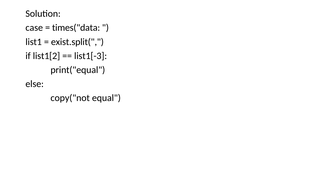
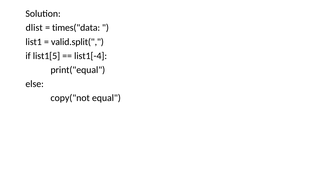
case: case -> dlist (34, 28)
exist.split(: exist.split( -> valid.split( (77, 42)
list1[2: list1[2 -> list1[5 (46, 56)
list1[-3: list1[-3 -> list1[-4 (91, 56)
